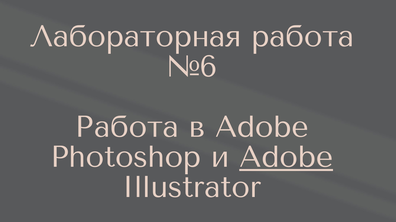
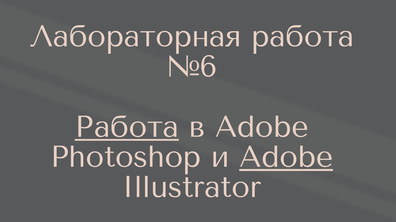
Работа underline: none -> present (127, 127)
